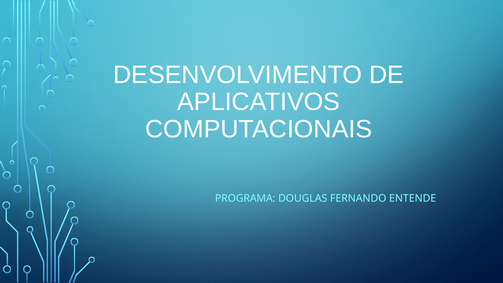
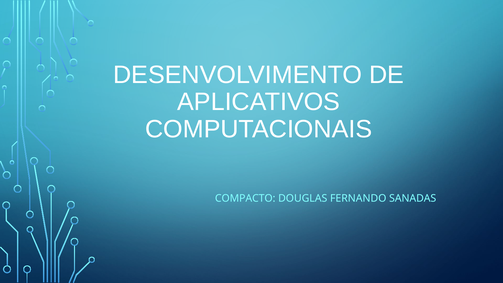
PROGRAMA: PROGRAMA -> COMPACTO (245, 198)
ENTENDE: ENTENDE -> SANADAS (413, 198)
